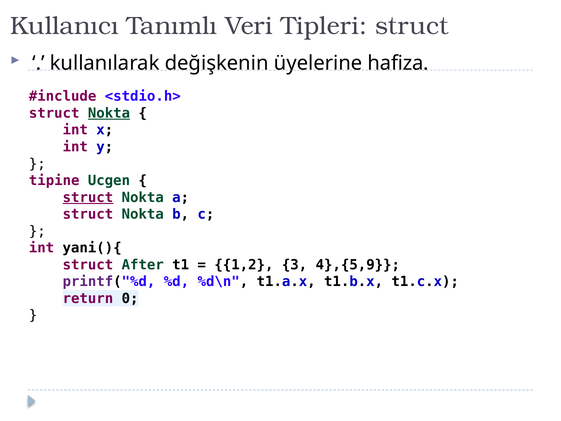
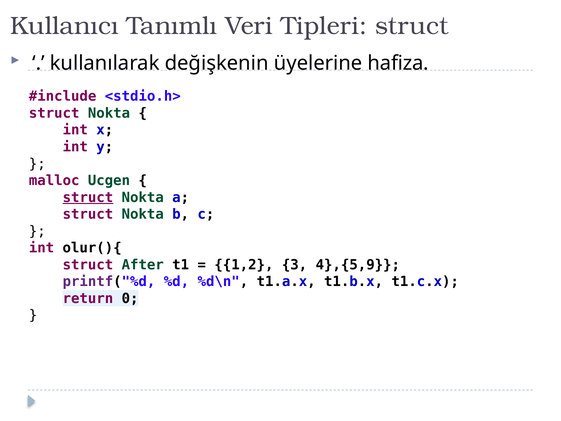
Nokta underline: present -> none (109, 113)
tipine: tipine -> malloc (54, 180)
yani(){: yani(){ -> olur(){ (92, 248)
